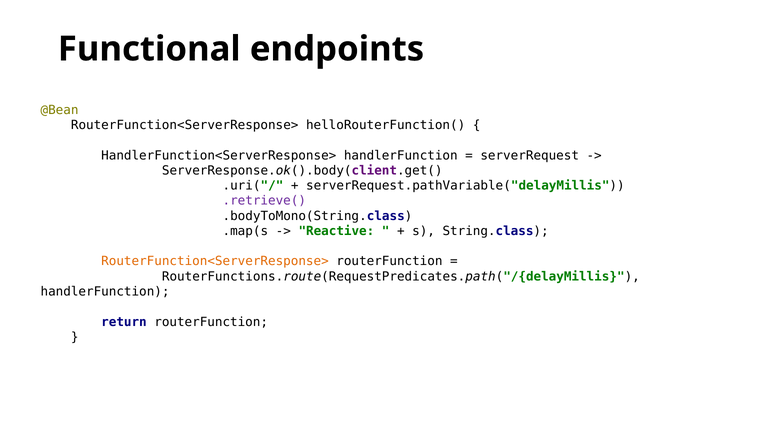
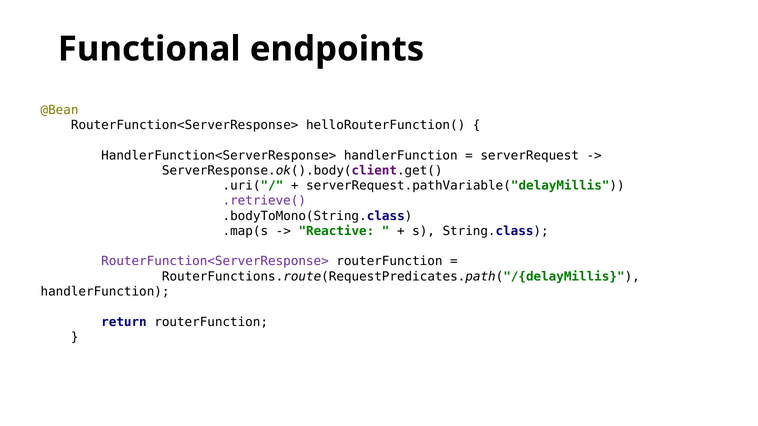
RouterFunction<ServerResponse> colour: orange -> purple (215, 262)
